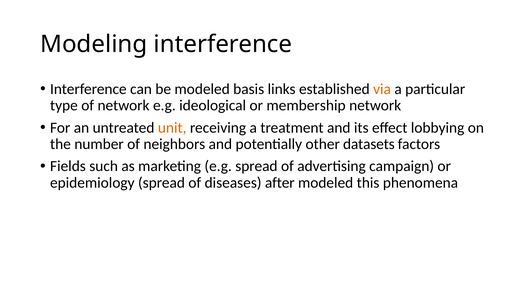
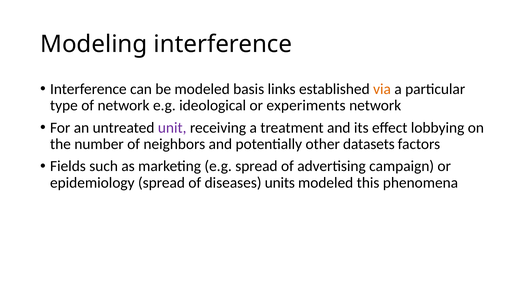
membership: membership -> experiments (306, 106)
unit colour: orange -> purple (172, 128)
after: after -> units (280, 183)
